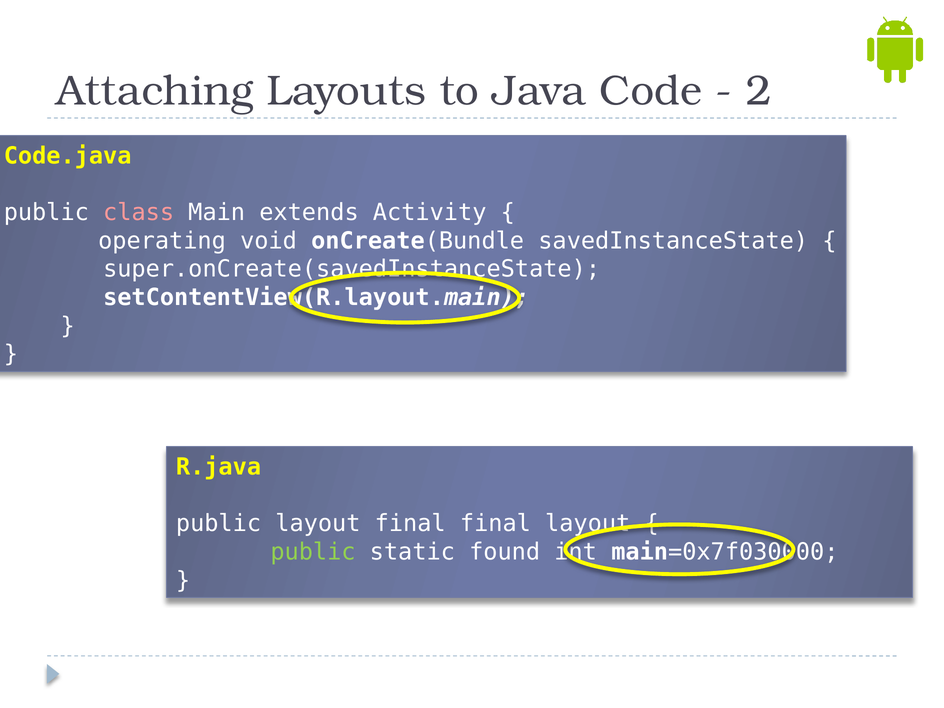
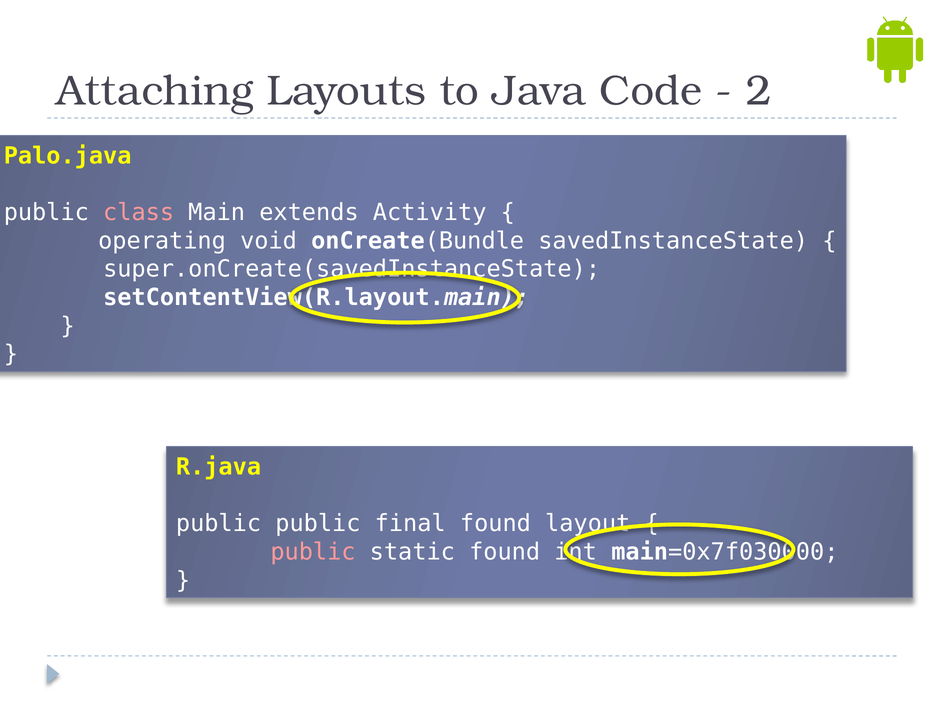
Code.java: Code.java -> Palo.java (68, 156)
public layout: layout -> public (318, 524)
final final: final -> found (495, 524)
public colour: light green -> pink (313, 552)
